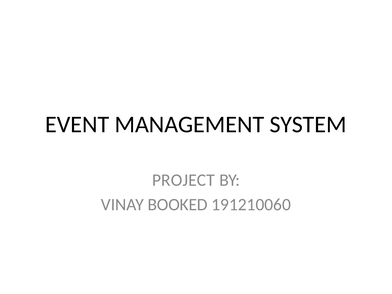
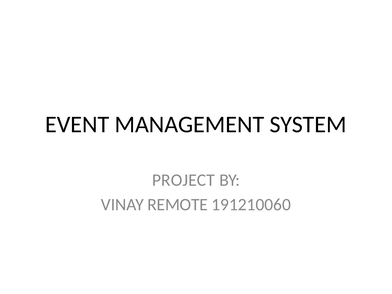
BOOKED: BOOKED -> REMOTE (178, 205)
